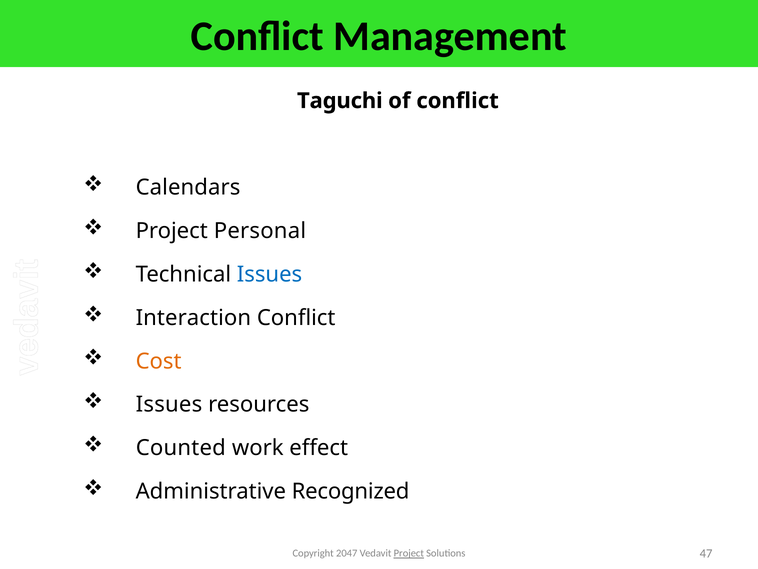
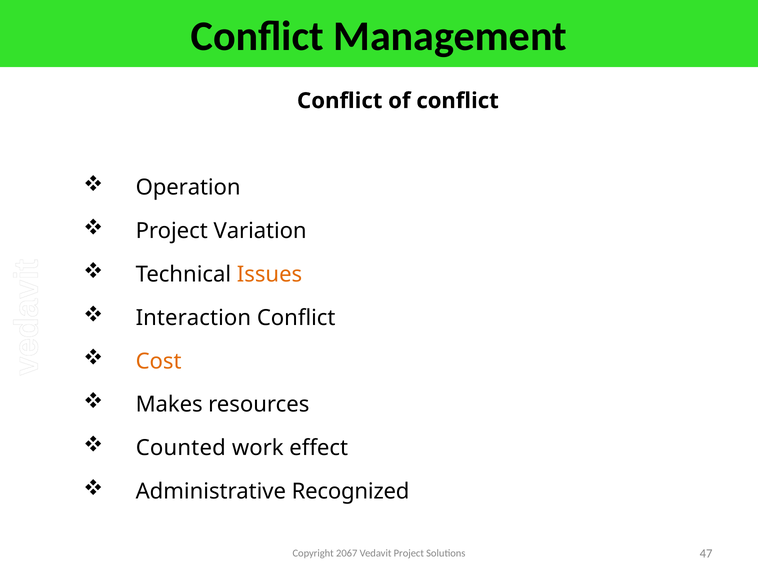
Taguchi: Taguchi -> Conflict (340, 101)
Calendars: Calendars -> Operation (188, 187)
Personal: Personal -> Variation (260, 231)
Issues colour: blue -> orange (270, 274)
Issues: Issues -> Makes (169, 404)
2047: 2047 -> 2067 (347, 553)
Project underline: present -> none (409, 553)
